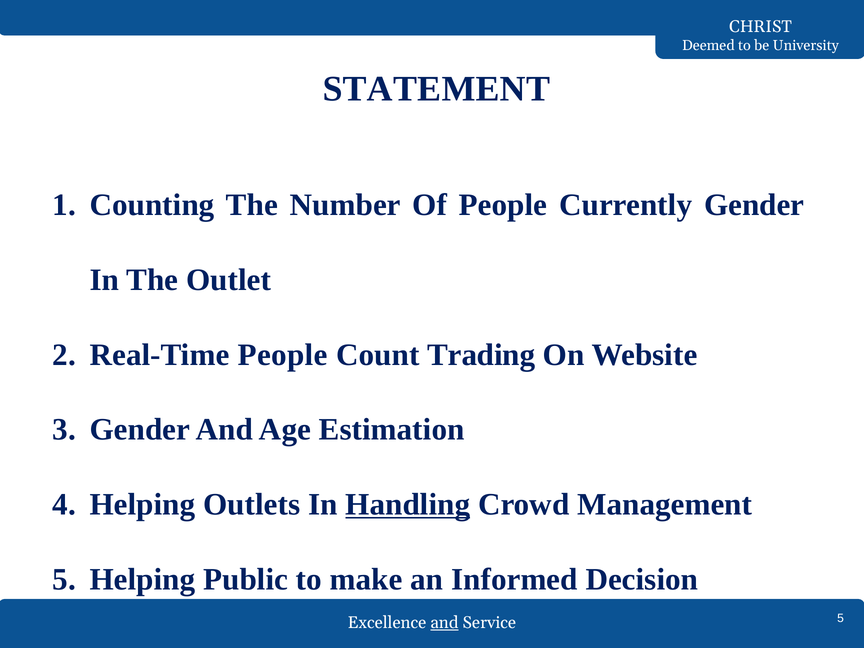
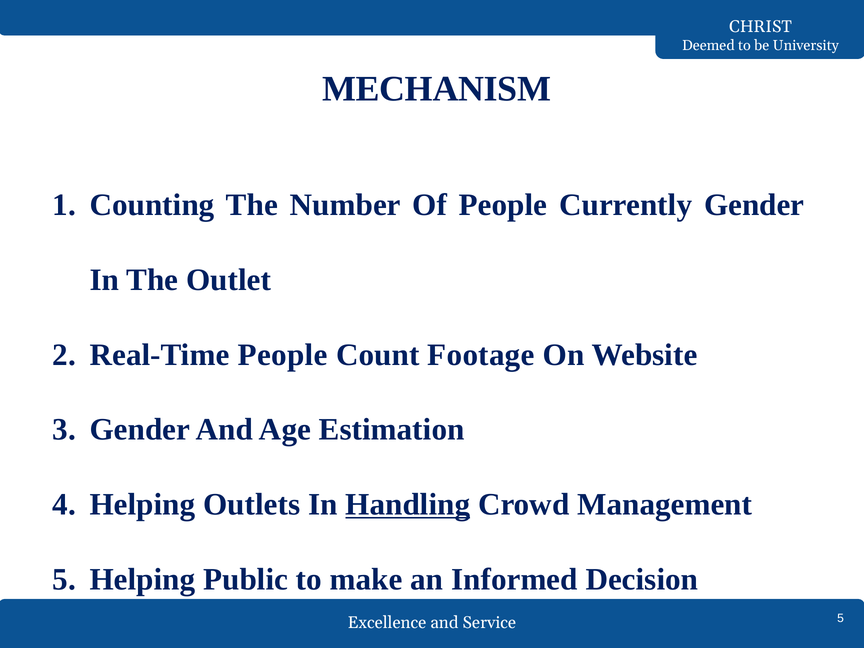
STATEMENT: STATEMENT -> MECHANISM (437, 89)
Trading: Trading -> Footage (481, 355)
and underline: present -> none (444, 623)
